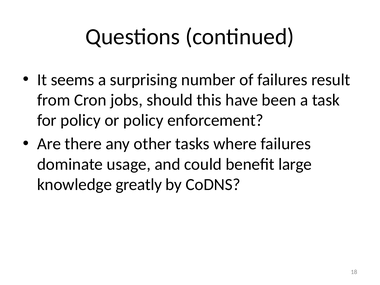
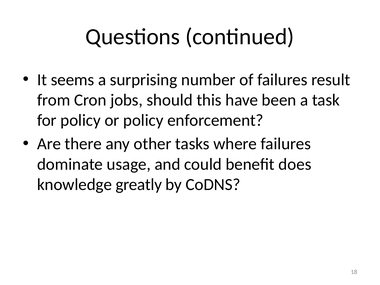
large: large -> does (295, 164)
